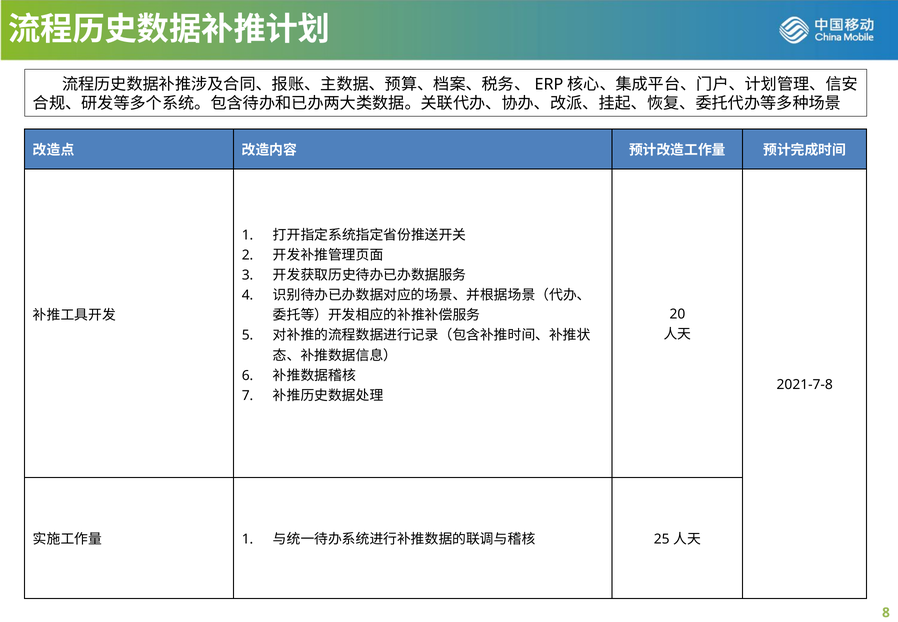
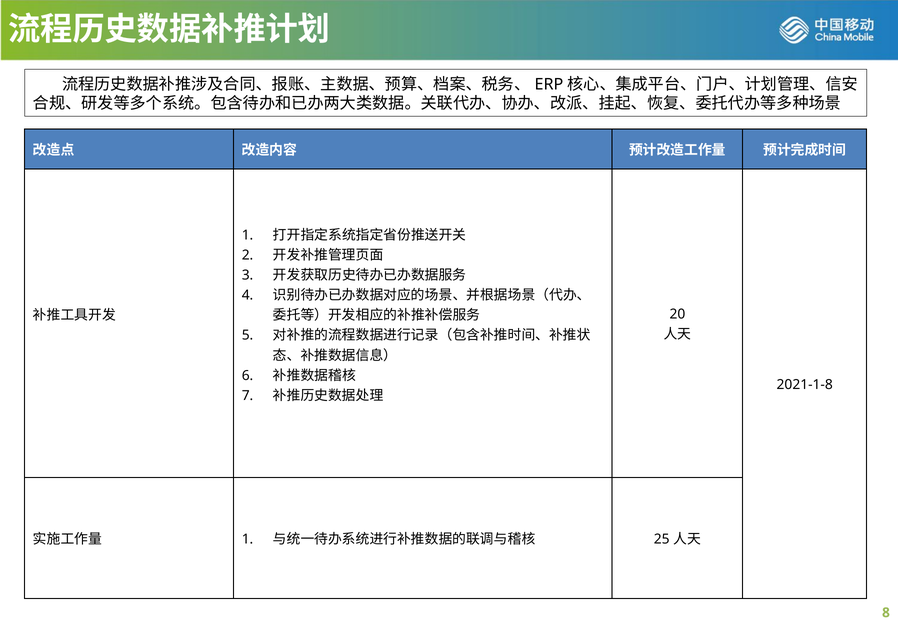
2021-7-8: 2021-7-8 -> 2021-1-8 (805, 384)
